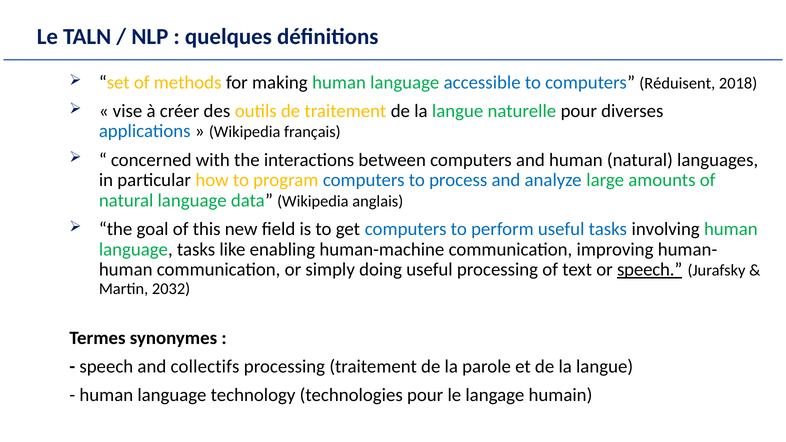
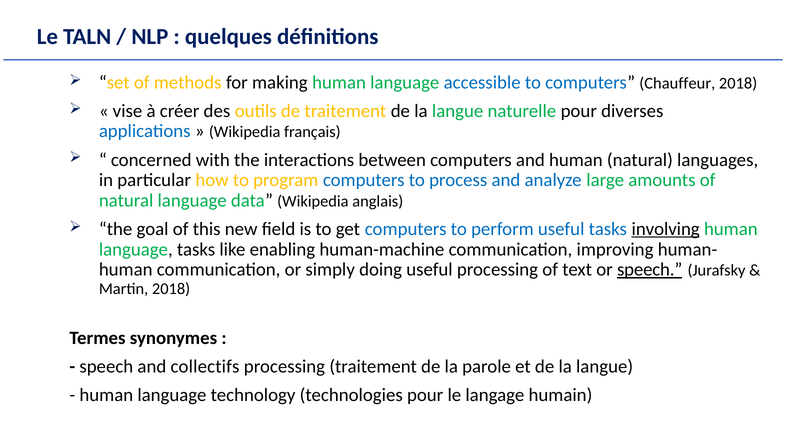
Réduisent: Réduisent -> Chauffeur (677, 83)
involving underline: none -> present (666, 229)
Martin 2032: 2032 -> 2018 (171, 289)
